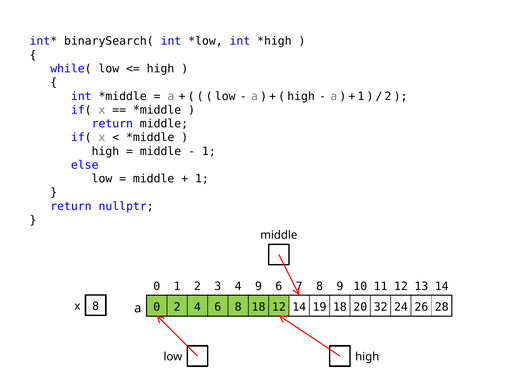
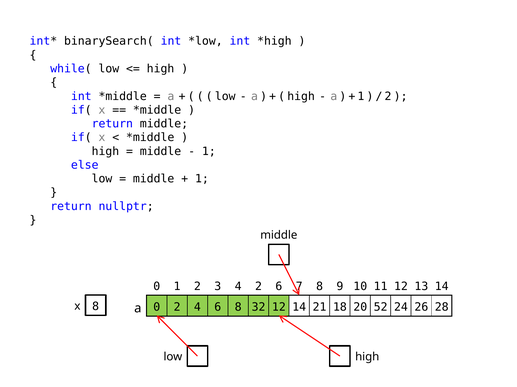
4 9: 9 -> 2 (258, 287)
8 18: 18 -> 32 (259, 308)
19: 19 -> 21 (320, 308)
32: 32 -> 52 (381, 308)
